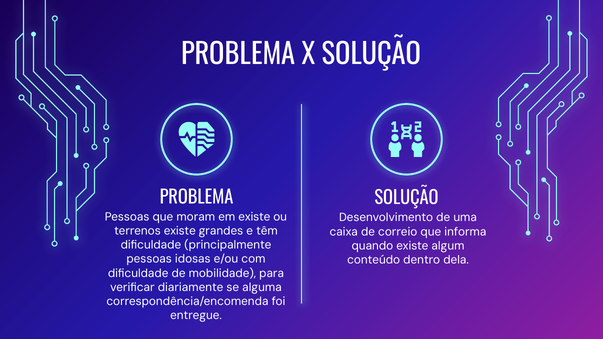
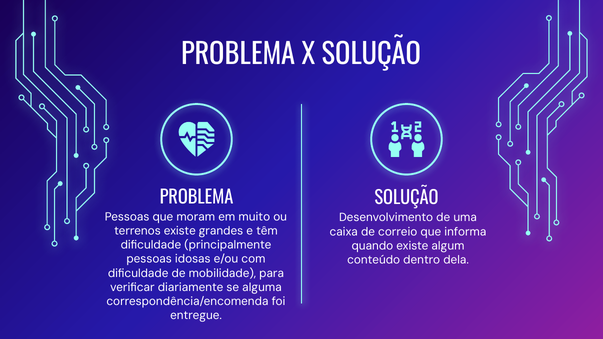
em existe: existe -> muito (254, 217)
